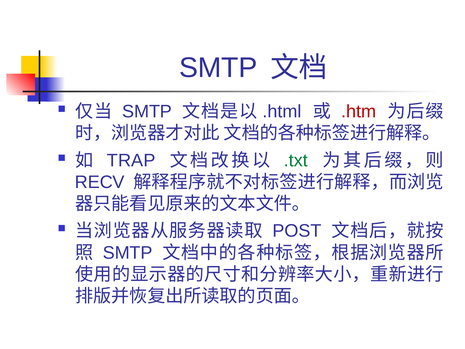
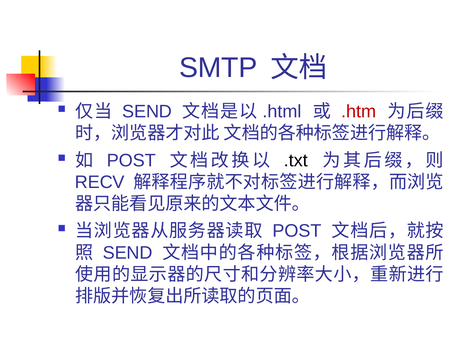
SMTP: SMTP -> SEND (147, 111)
TRAP: TRAP -> POST (131, 160)
.txt colour: green -> black (296, 160)
SMTP: SMTP -> SEND (128, 253)
